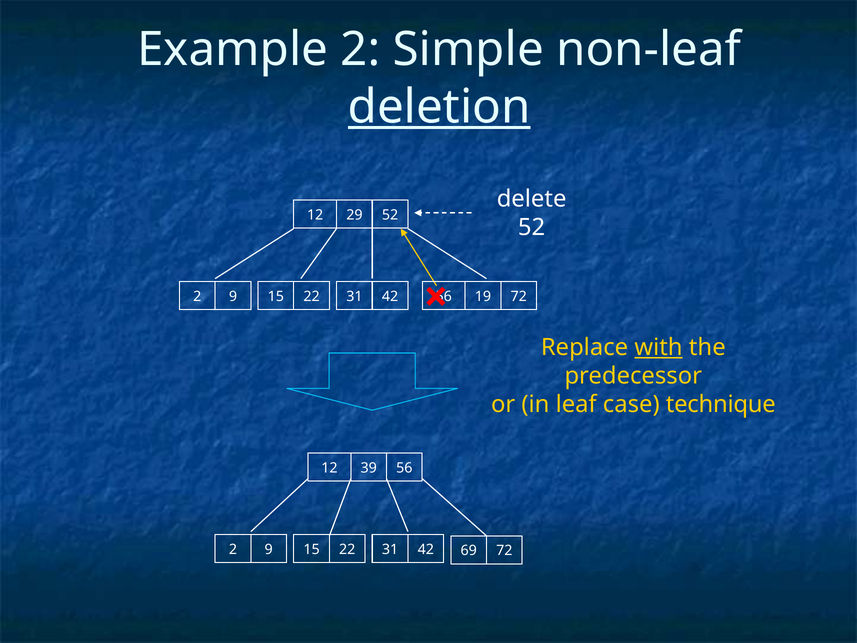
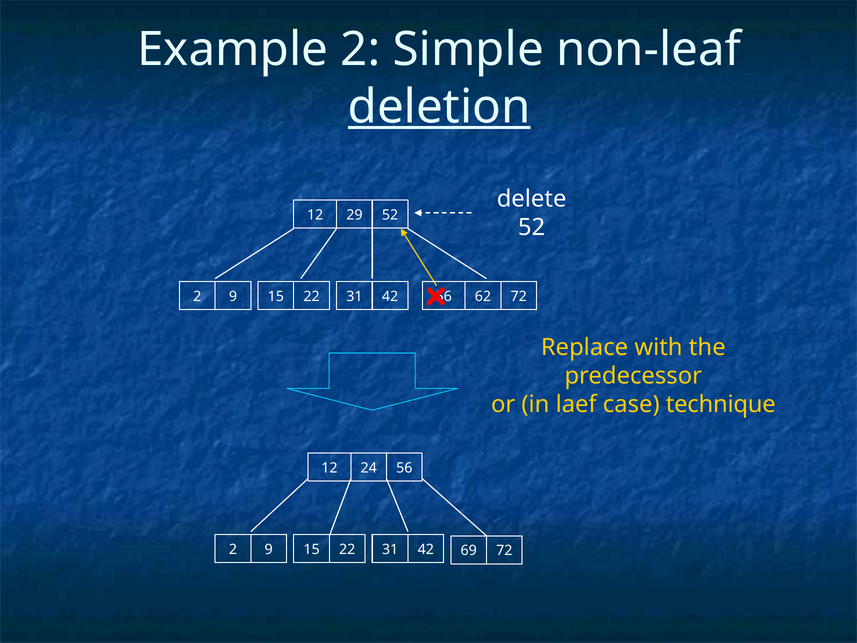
19: 19 -> 62 (483, 296)
with underline: present -> none (659, 347)
leaf: leaf -> laef (576, 404)
39: 39 -> 24 (369, 468)
